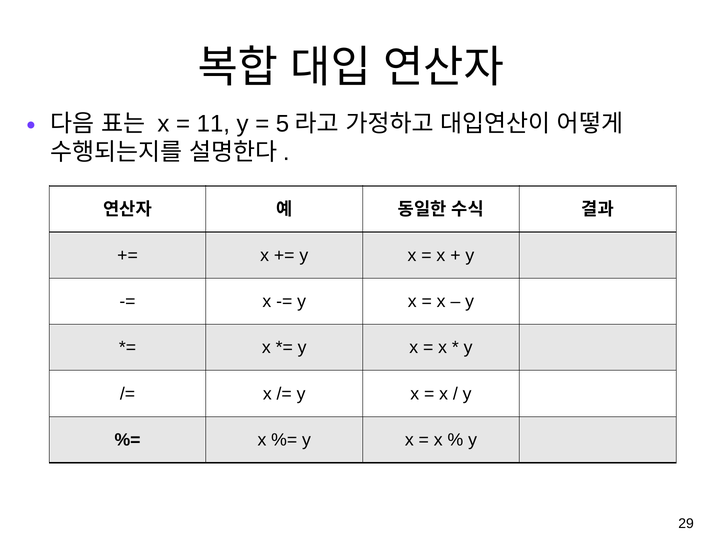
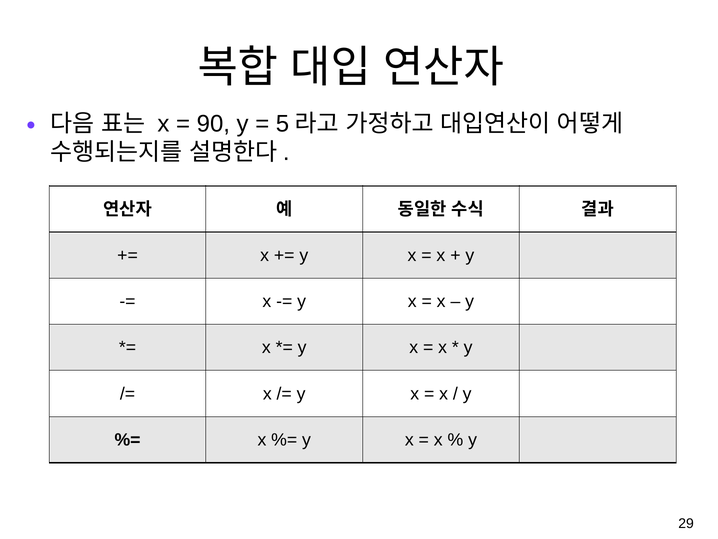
11: 11 -> 90 (213, 124)
